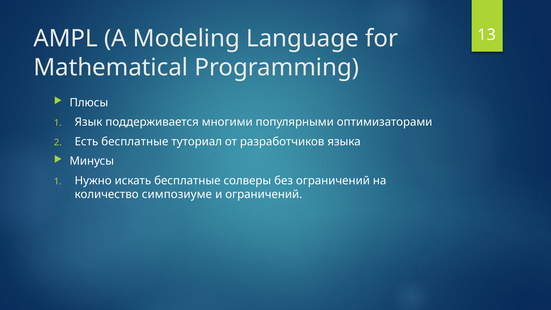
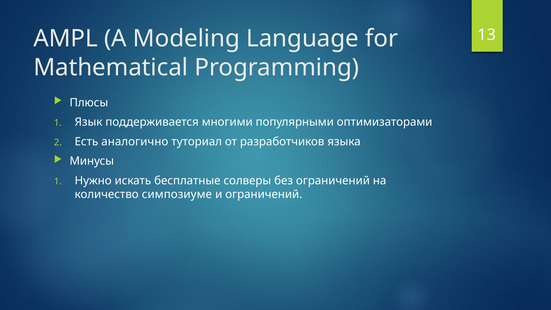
Есть бесплатные: бесплатные -> аналогично (135, 142)
